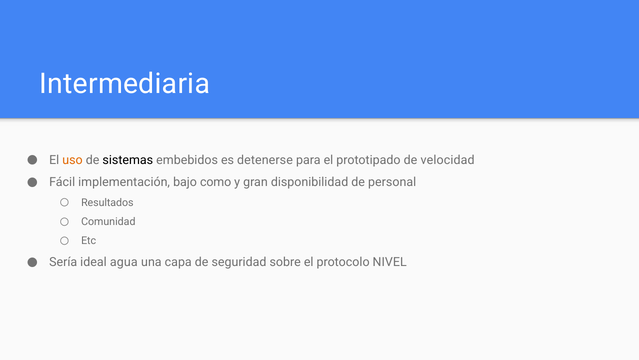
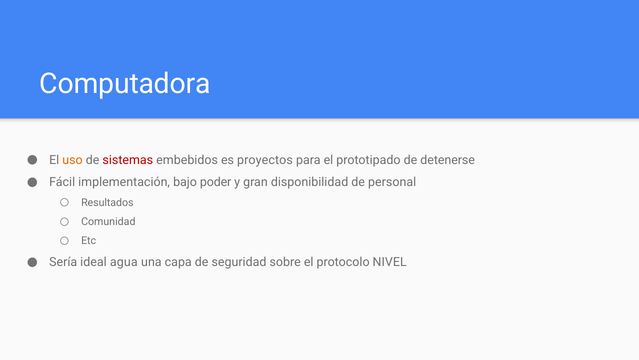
Intermediaria: Intermediaria -> Computadora (125, 84)
sistemas colour: black -> red (128, 160)
detenerse: detenerse -> proyectos (265, 160)
velocidad: velocidad -> detenerse (448, 160)
como: como -> poder (216, 182)
